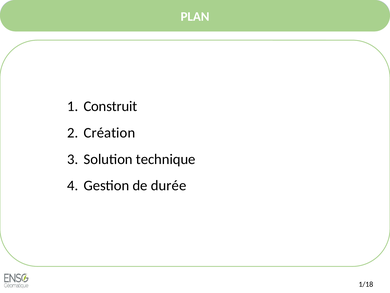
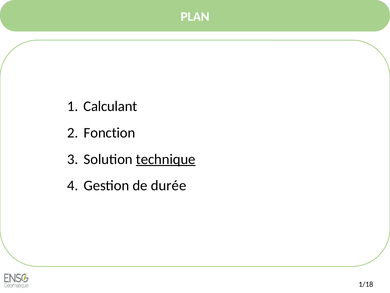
Construit: Construit -> Calculant (110, 106)
Création: Création -> Fonction (109, 133)
technique underline: none -> present (166, 159)
